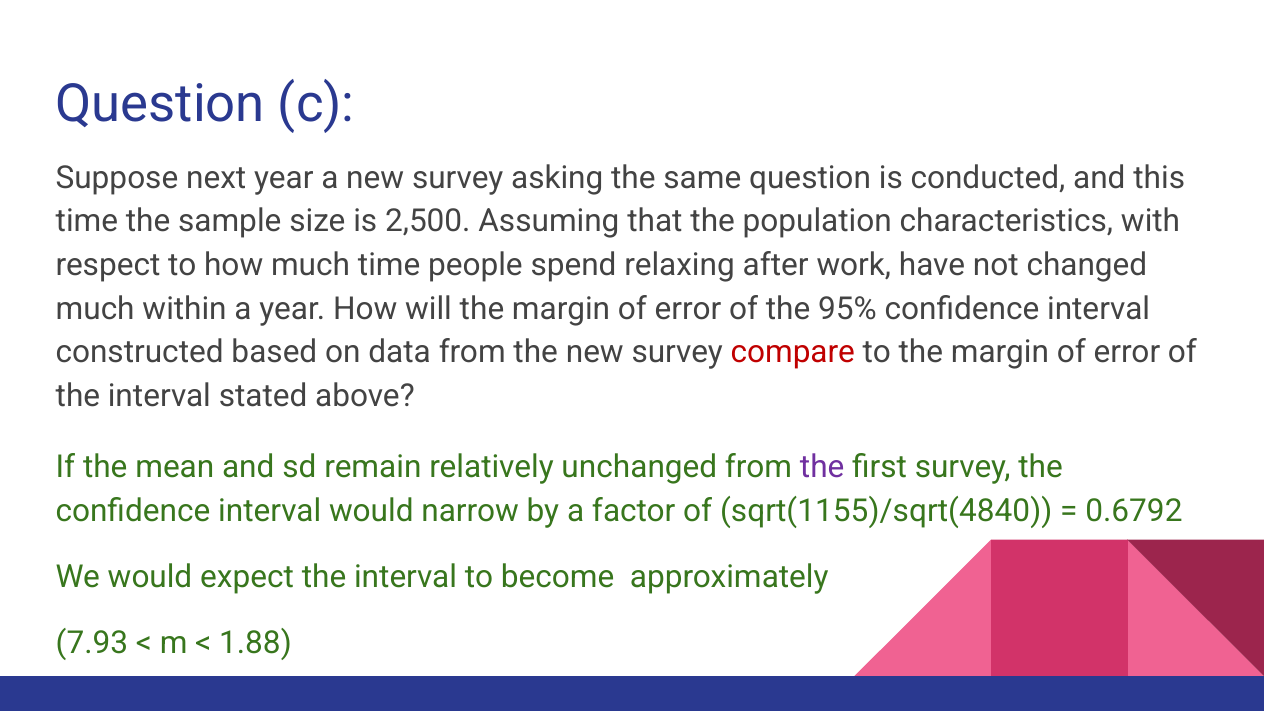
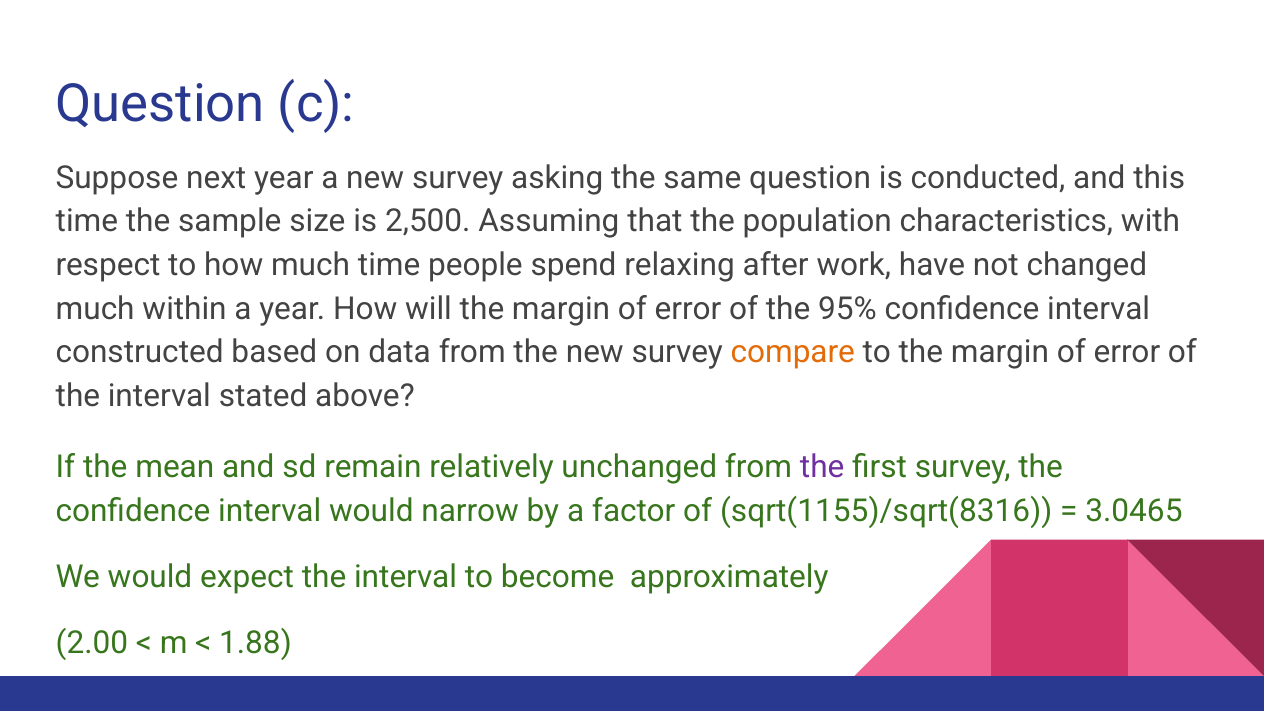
compare colour: red -> orange (793, 352)
sqrt(1155)/sqrt(4840: sqrt(1155)/sqrt(4840 -> sqrt(1155)/sqrt(8316 (886, 511)
0.6792: 0.6792 -> 3.0465 (1134, 511)
7.93: 7.93 -> 2.00 (92, 643)
